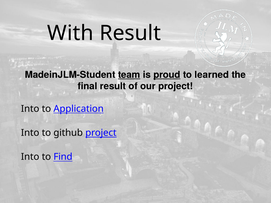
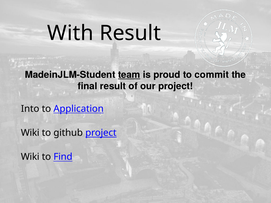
proud underline: present -> none (167, 75)
learned: learned -> commit (212, 75)
Into: Into -> Wiki (30, 133)
Into: Into -> Wiki (30, 157)
